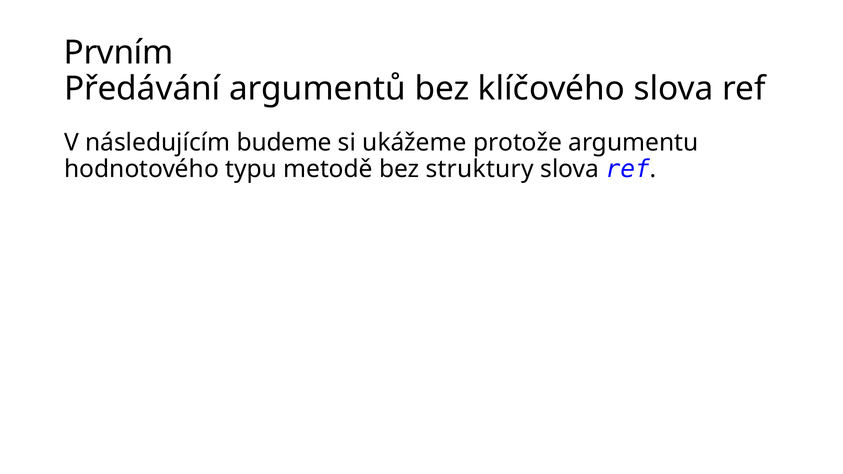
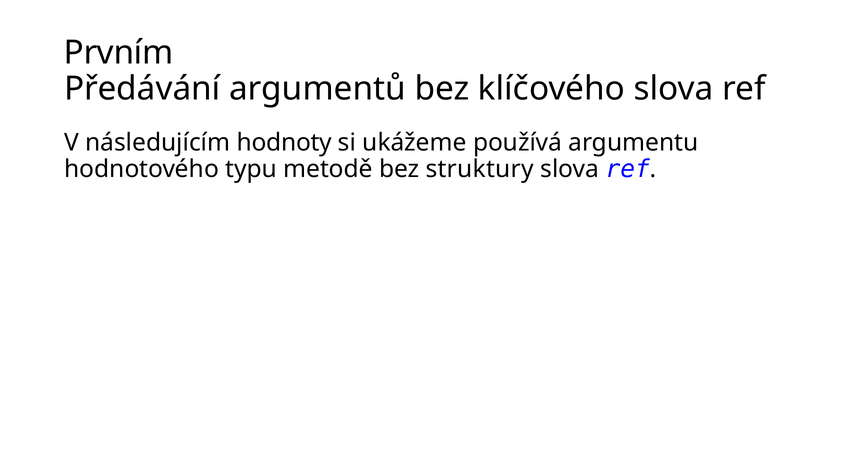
budeme: budeme -> hodnoty (284, 143)
protože: protože -> používá (518, 143)
